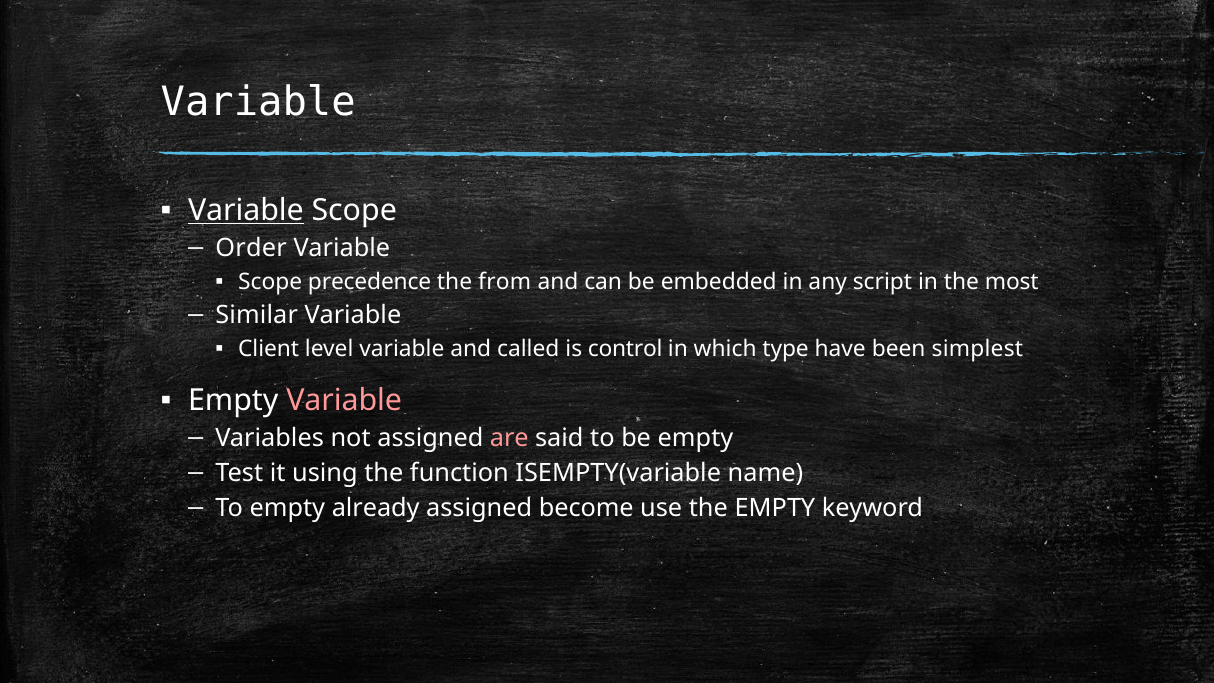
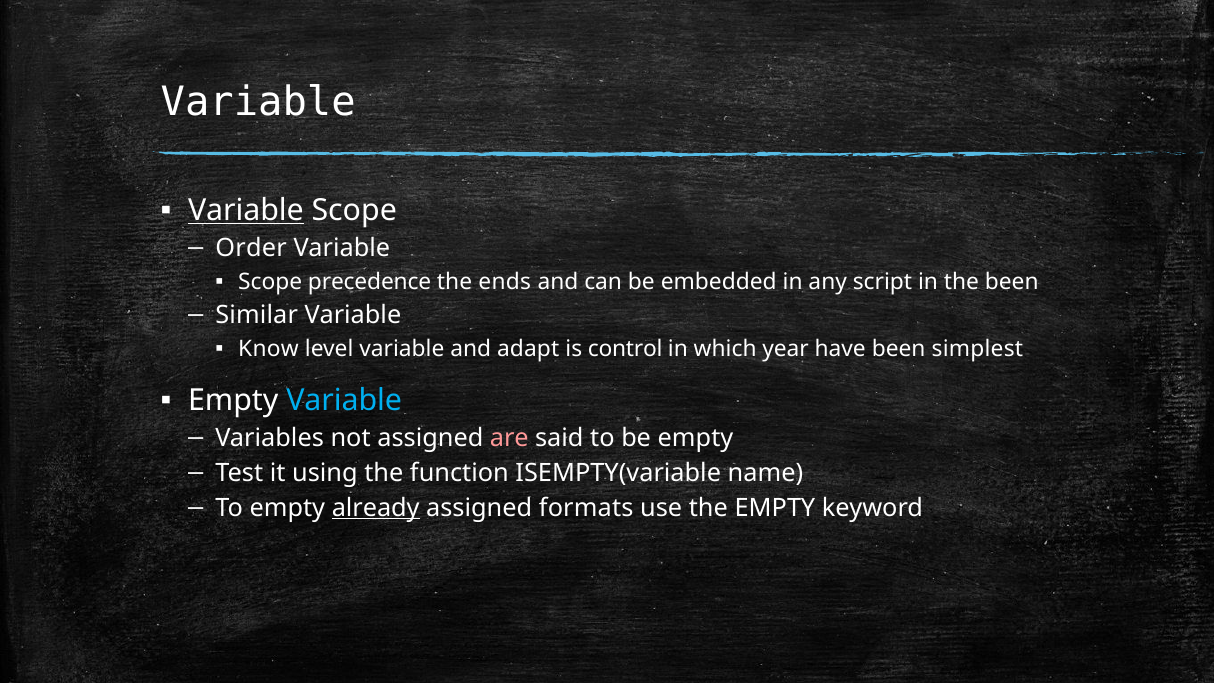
from: from -> ends (505, 282)
the most: most -> been (1012, 282)
Client: Client -> Know (268, 349)
called: called -> adapt (528, 349)
type: type -> year (786, 349)
Variable colour: pink -> light blue (344, 400)
already underline: none -> present (376, 508)
become: become -> formats (586, 508)
